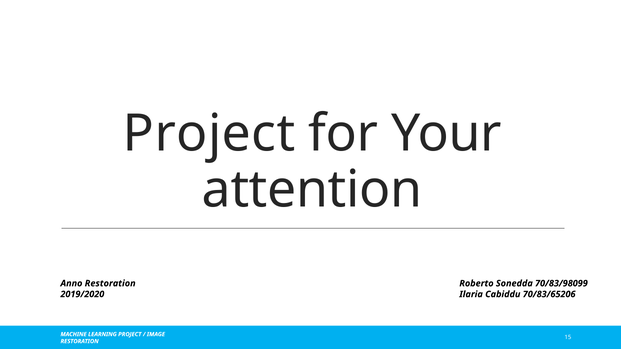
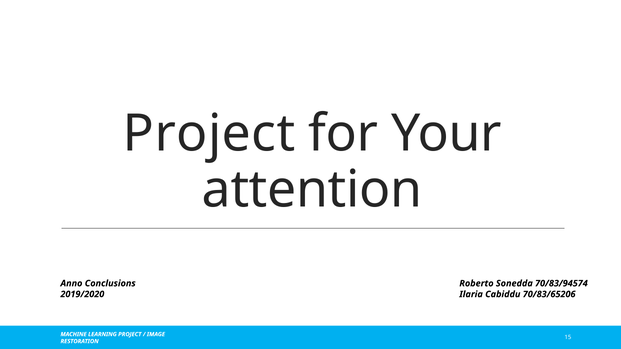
Anno Restoration: Restoration -> Conclusions (110, 284)
70/83/98099: 70/83/98099 -> 70/83/94574 (561, 284)
